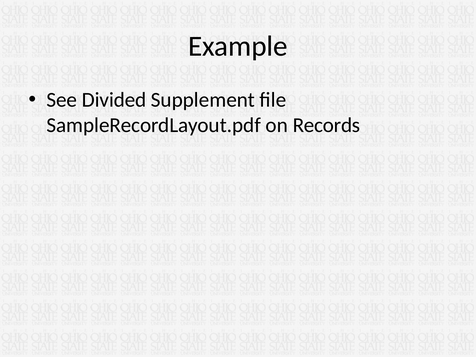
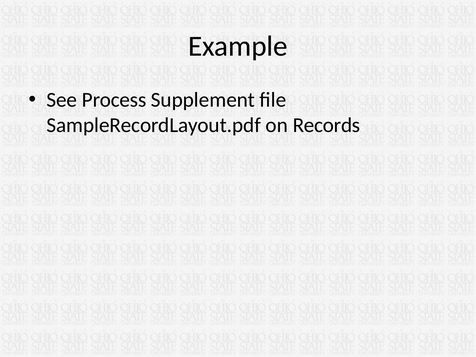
Divided: Divided -> Process (114, 100)
